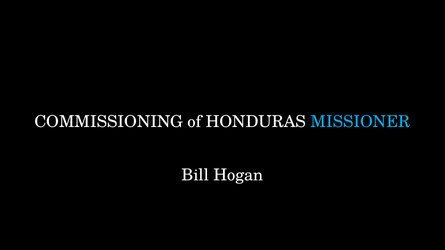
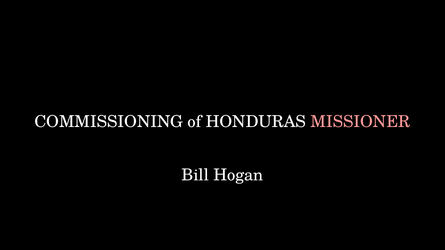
MISSIONER colour: light blue -> pink (360, 122)
